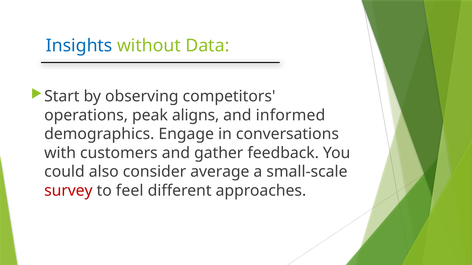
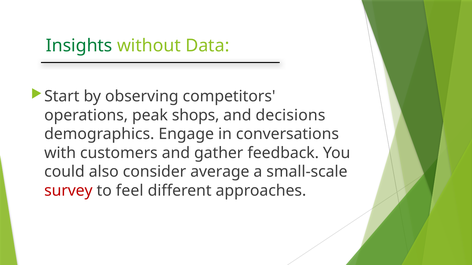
Insights colour: blue -> green (79, 46)
aligns: aligns -> shops (196, 115)
informed: informed -> decisions (290, 115)
